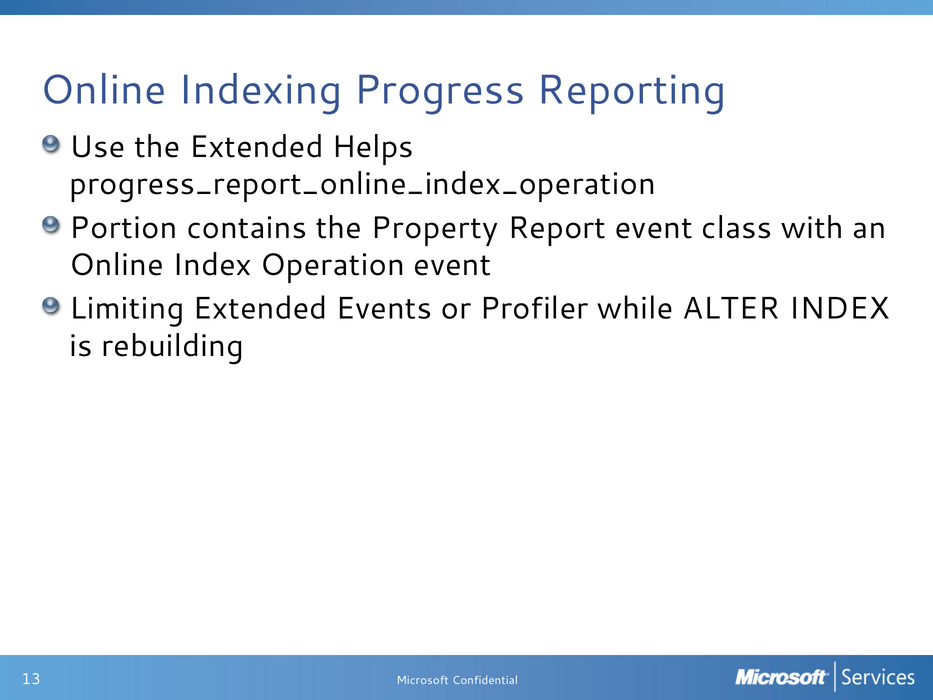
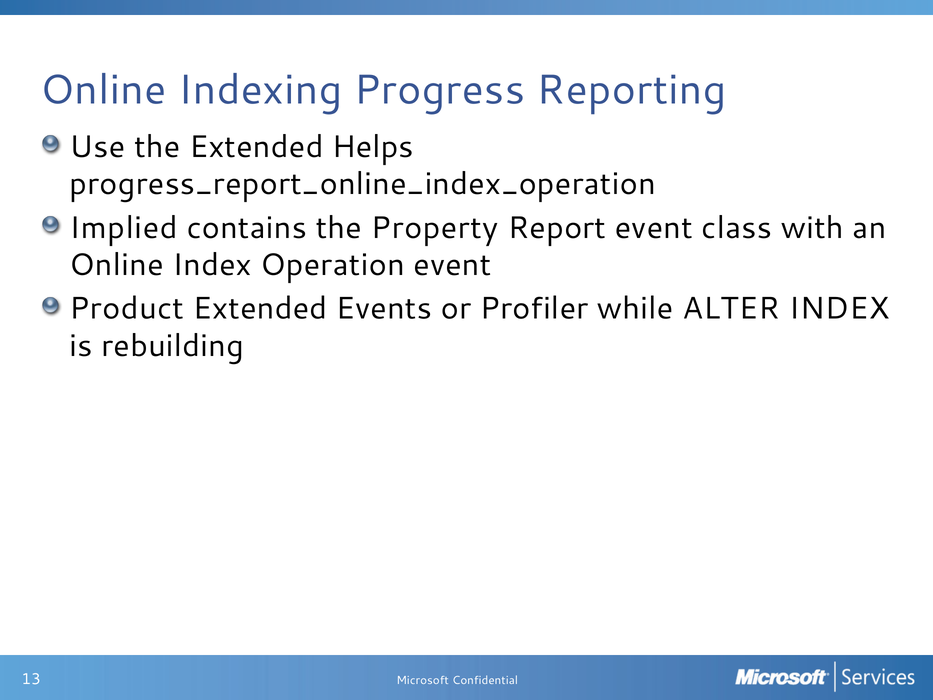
Portion: Portion -> Implied (124, 228)
Limiting: Limiting -> Product (127, 308)
